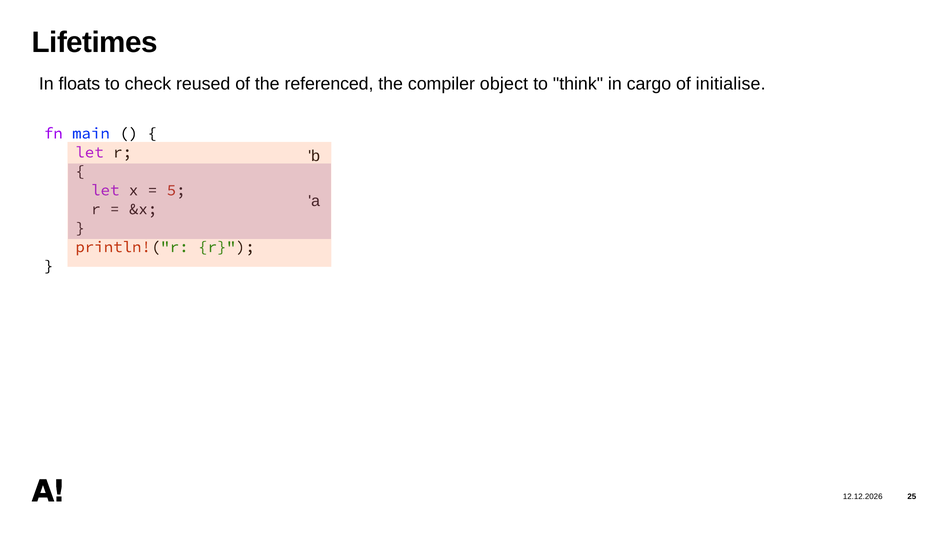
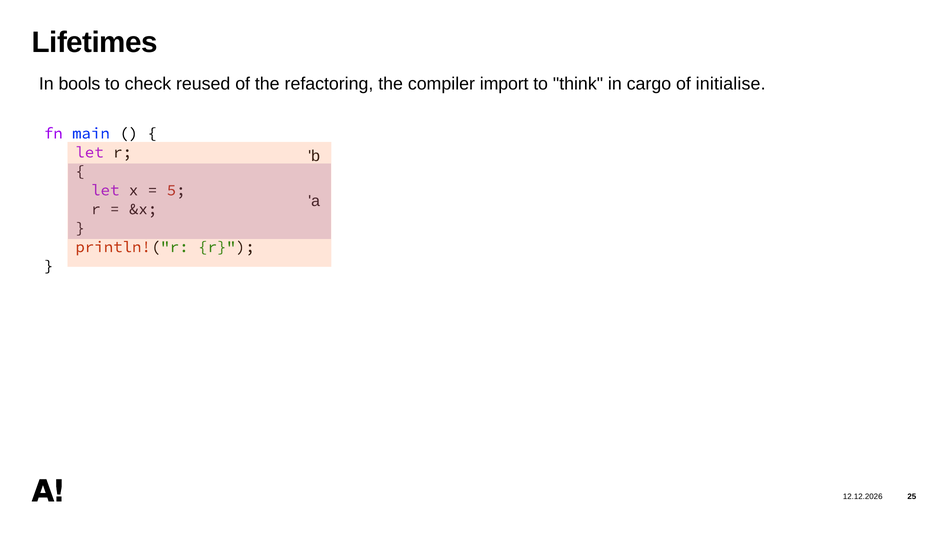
floats: floats -> bools (79, 84)
referenced: referenced -> refactoring (329, 84)
object: object -> import (504, 84)
